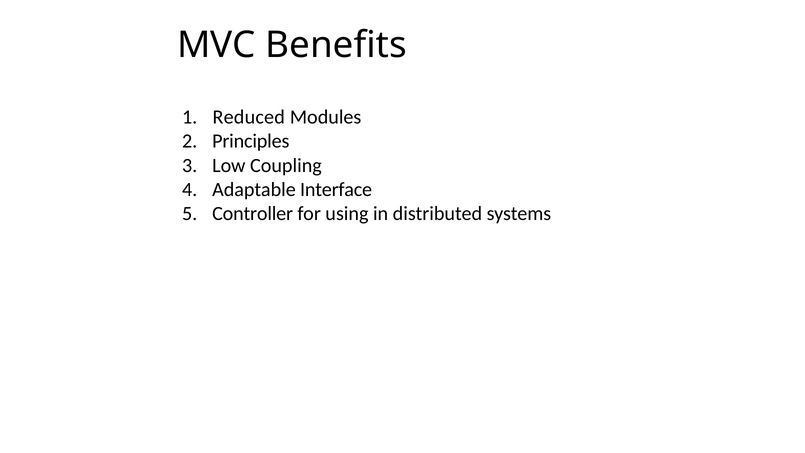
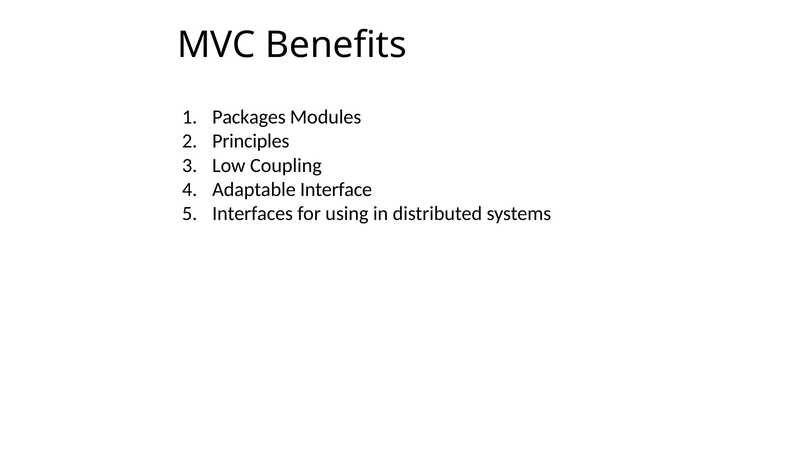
Reduced: Reduced -> Packages (249, 117)
Controller: Controller -> Interfaces (253, 214)
